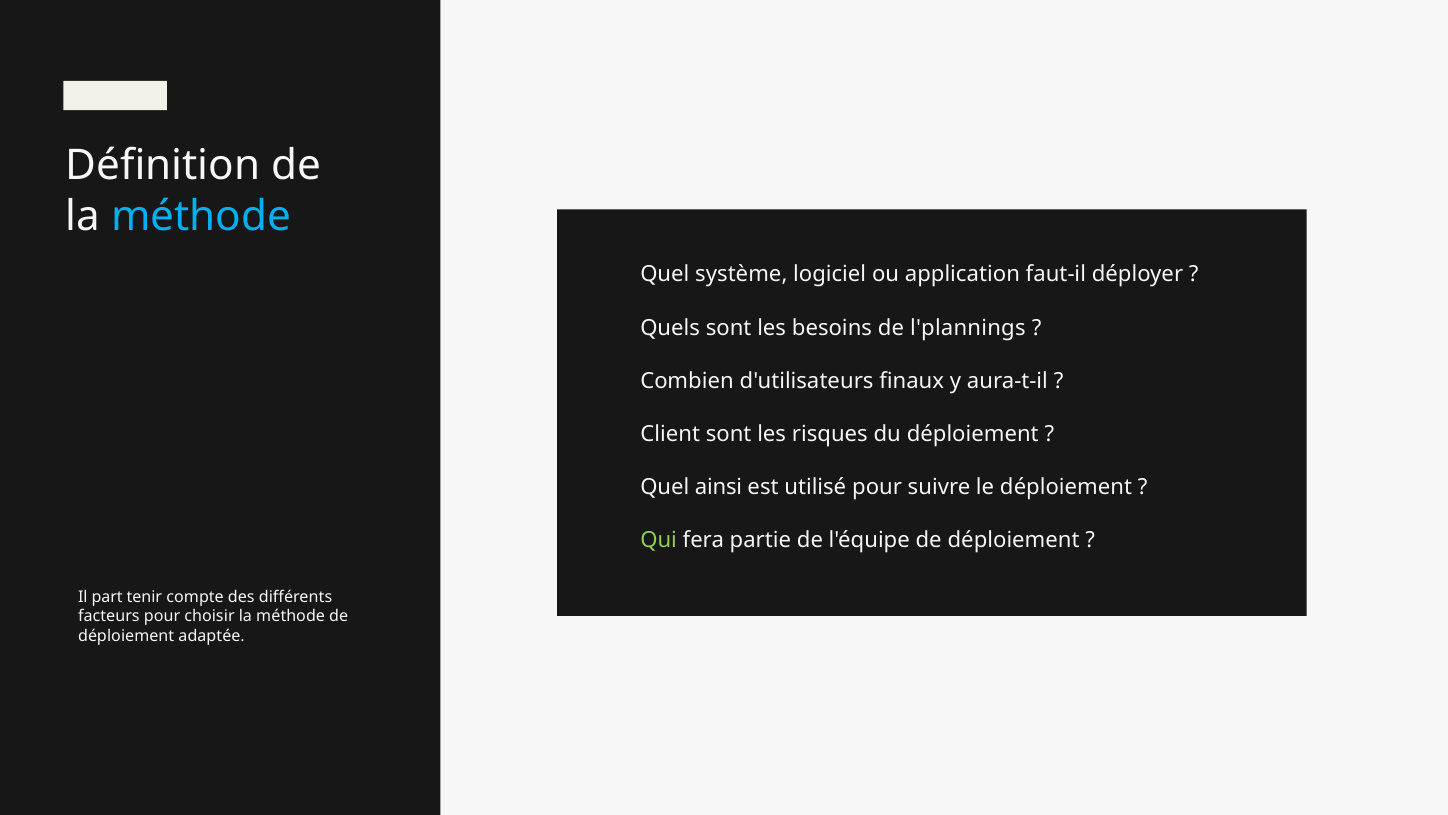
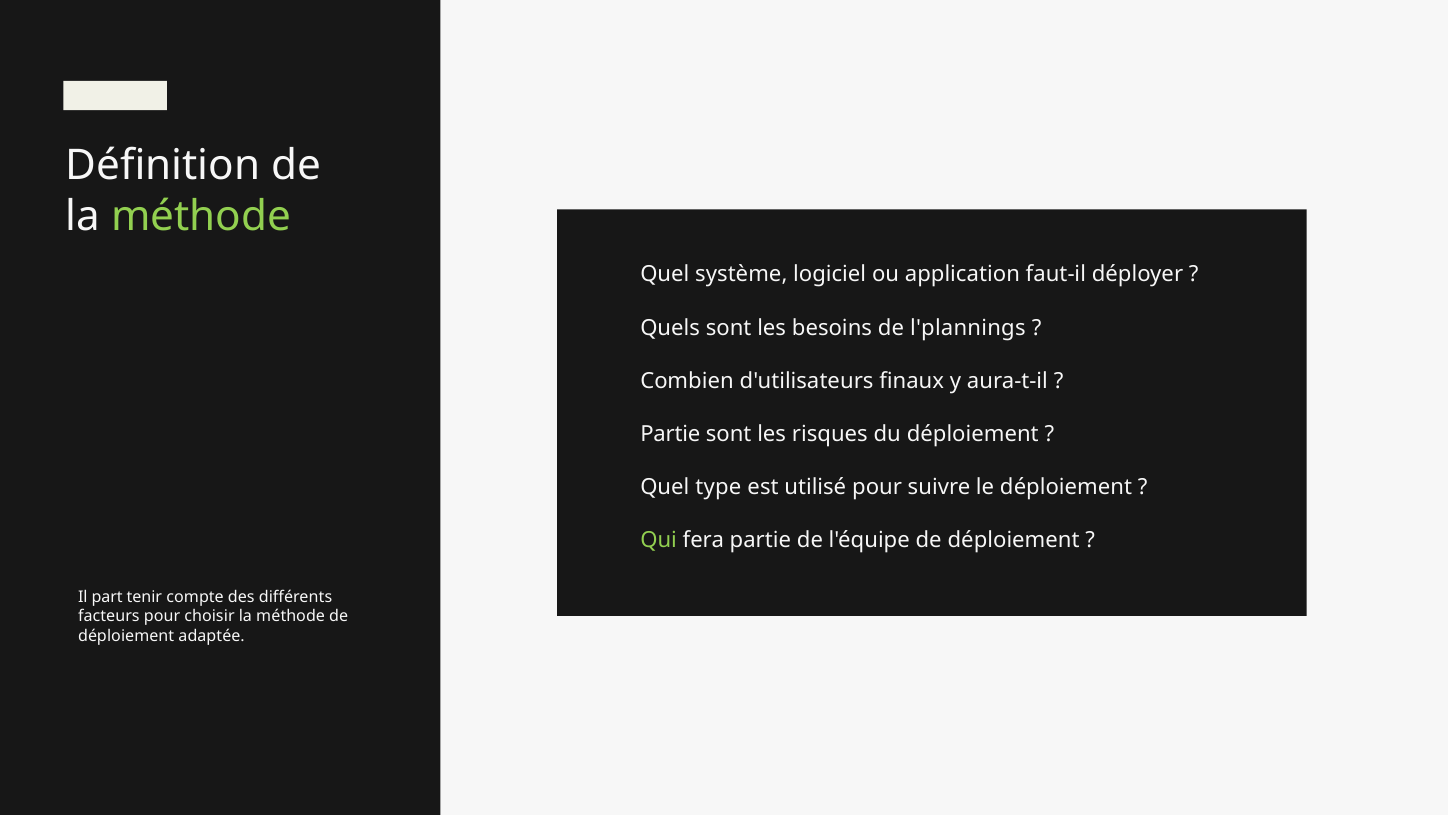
méthode colour: light blue -> light green (201, 217)
Client: Client -> Partie (670, 434)
ainsi: ainsi -> type (718, 487)
